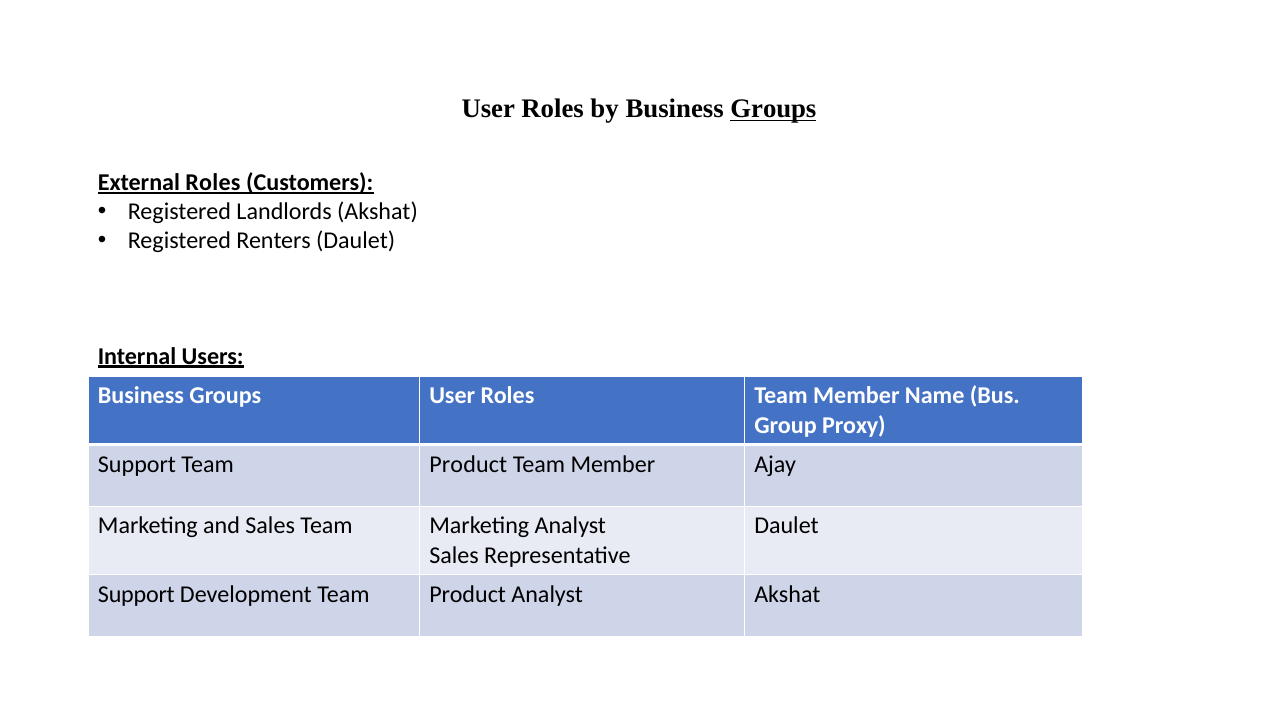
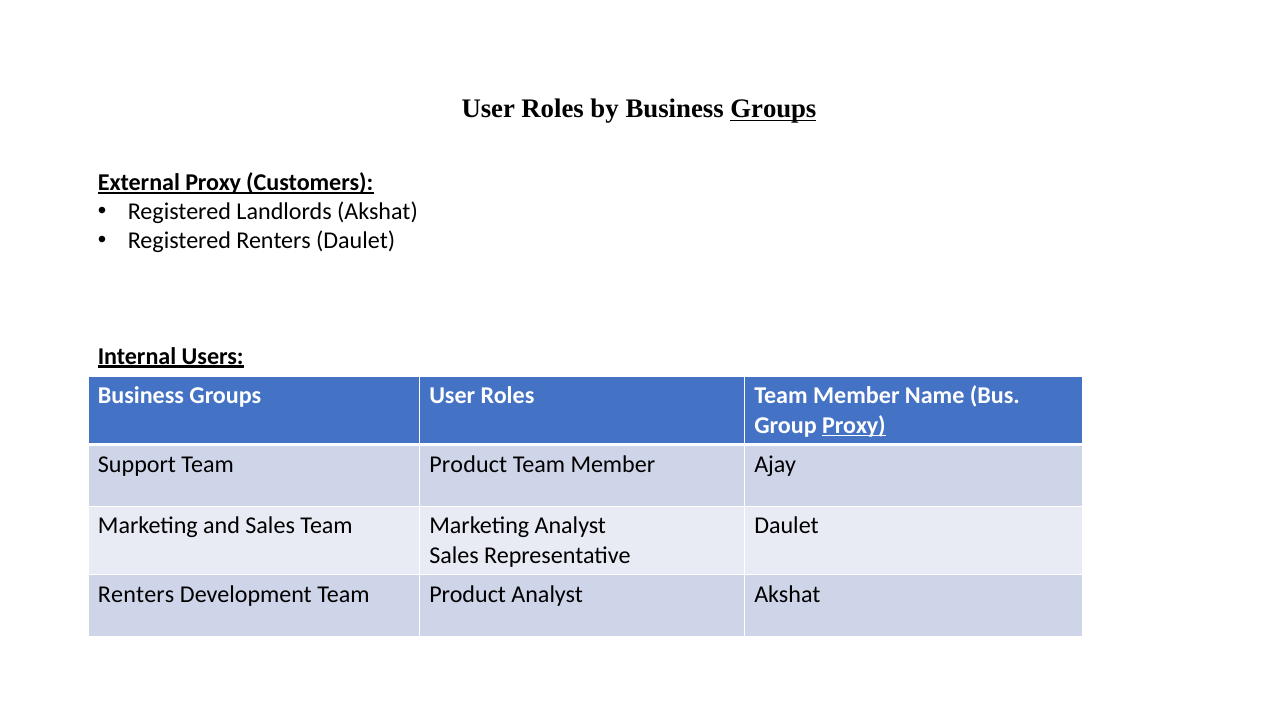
External Roles: Roles -> Proxy (213, 183)
Proxy underline: none -> present (854, 425)
Support: Support -> Renters (136, 594)
